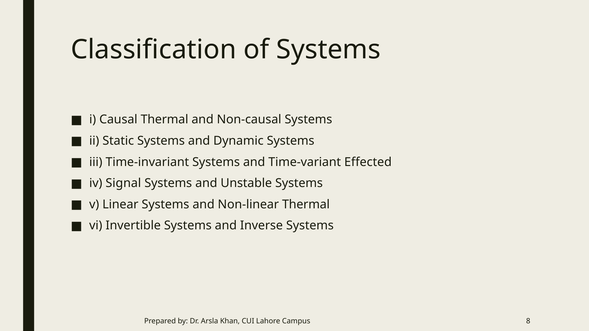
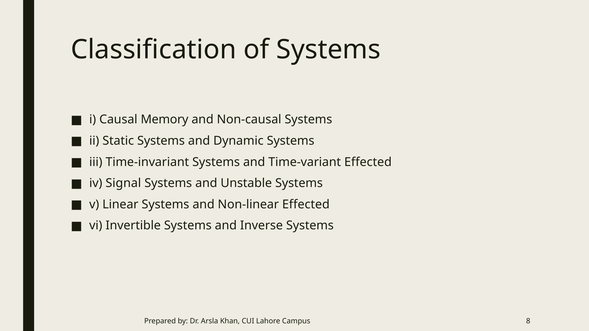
Causal Thermal: Thermal -> Memory (165, 120)
Non-linear Thermal: Thermal -> Effected (306, 205)
